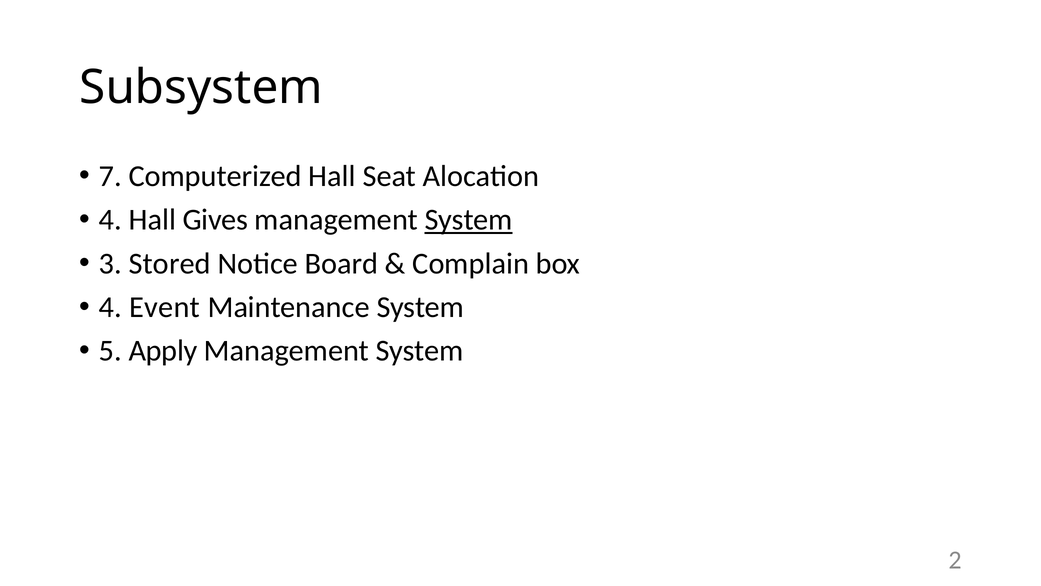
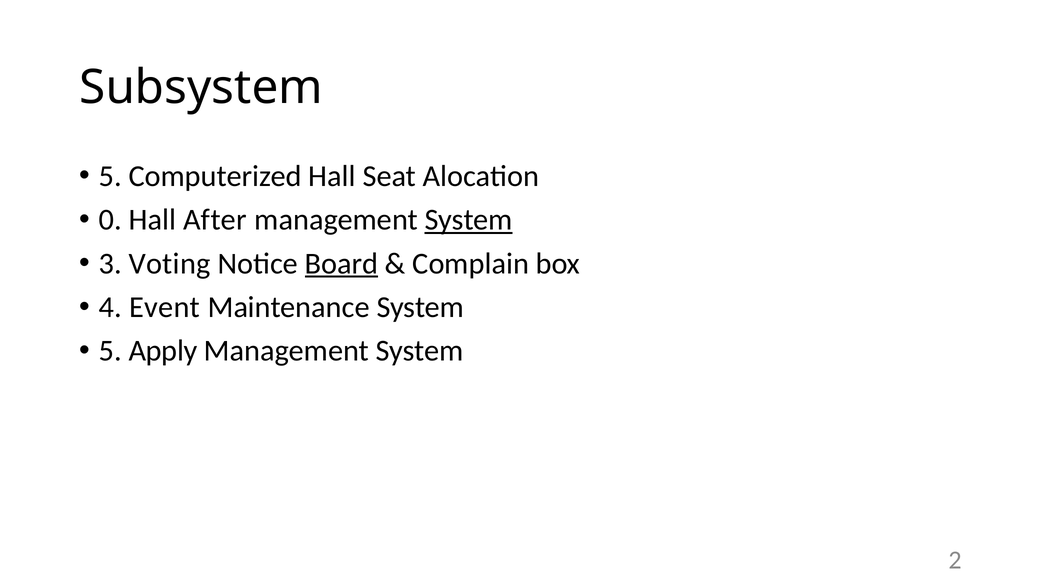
7: 7 -> 5 (110, 176)
4: 4 -> 0 (110, 220)
Gives: Gives -> After (215, 220)
Stored: Stored -> Voting (170, 263)
Board underline: none -> present (341, 263)
